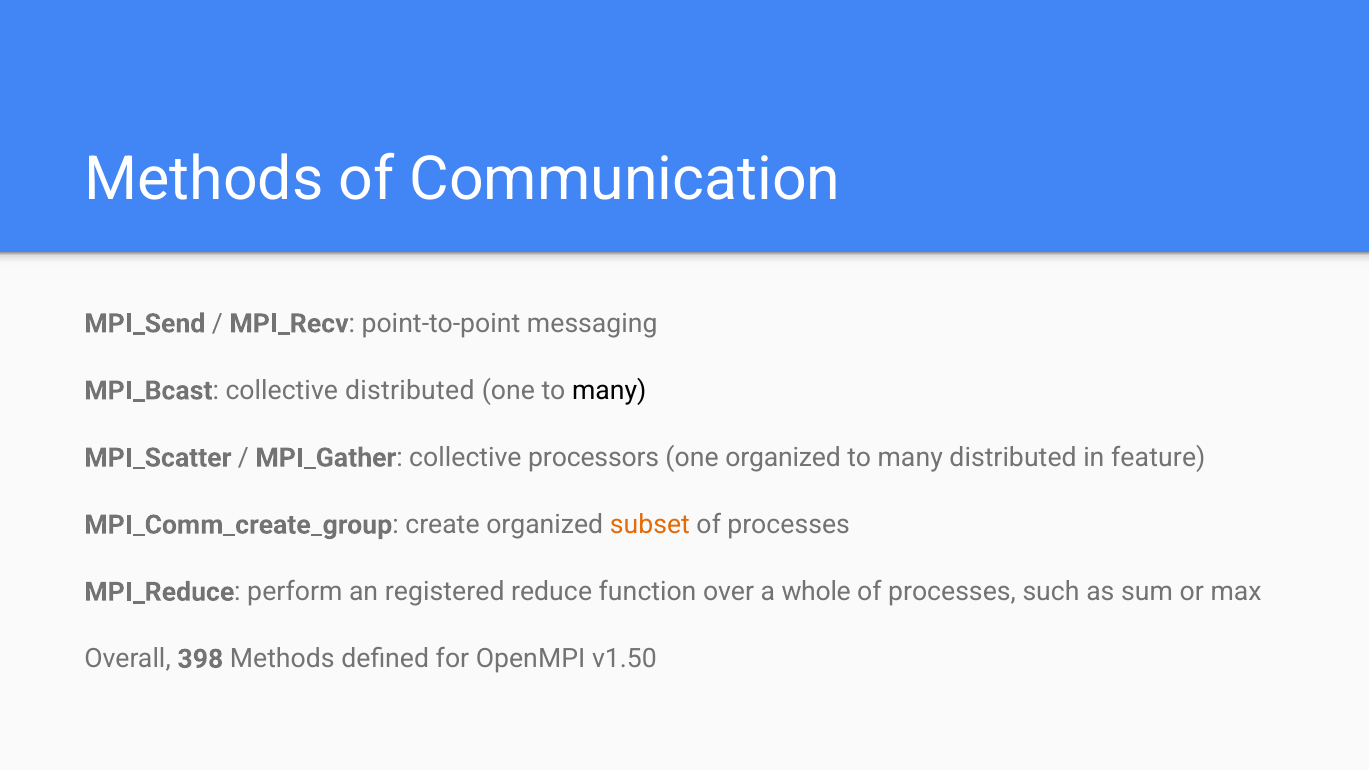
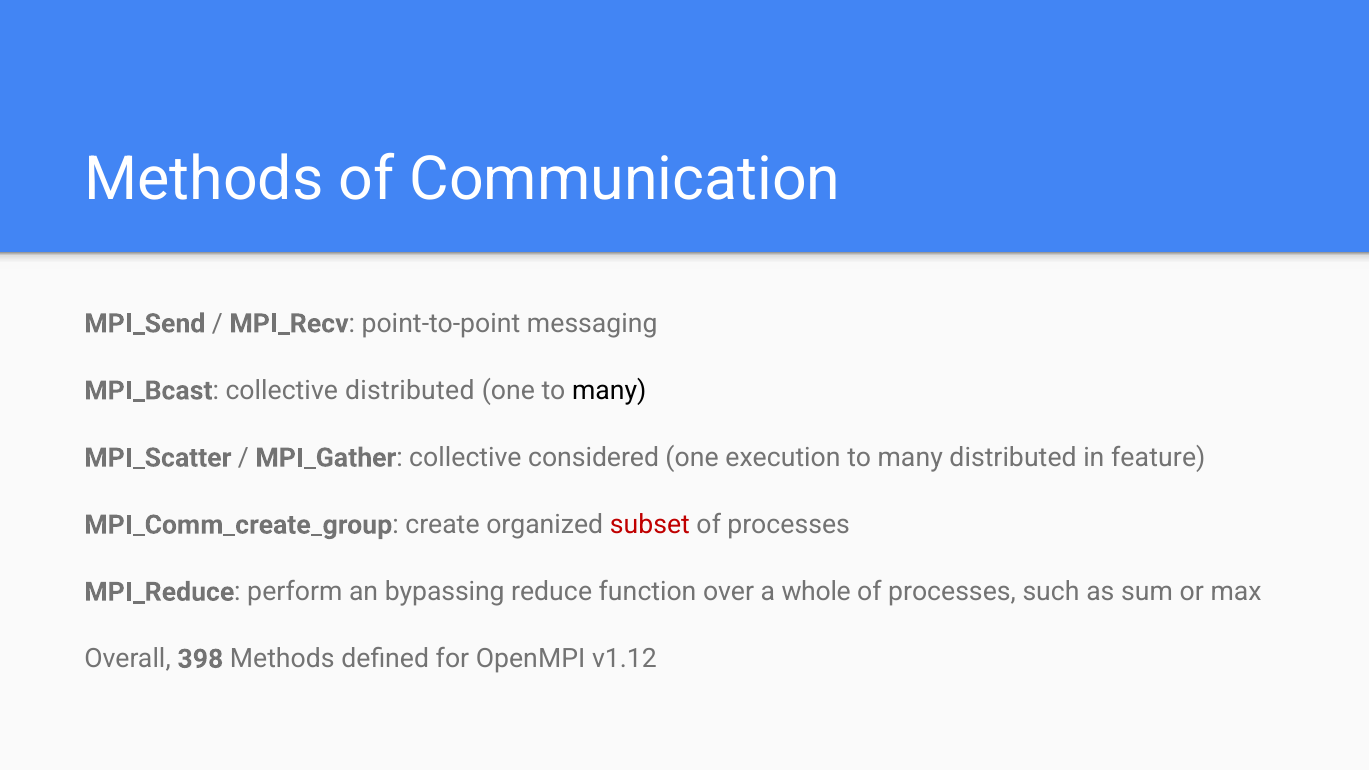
processors: processors -> considered (594, 458)
one organized: organized -> execution (783, 458)
subset colour: orange -> red (650, 525)
registered: registered -> bypassing (445, 592)
v1.50: v1.50 -> v1.12 (624, 659)
